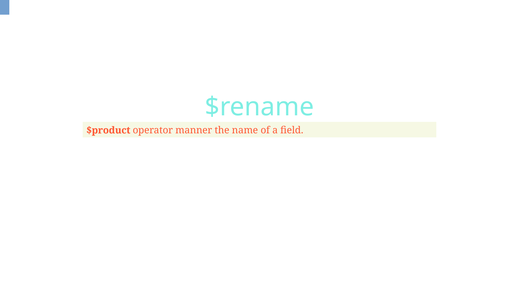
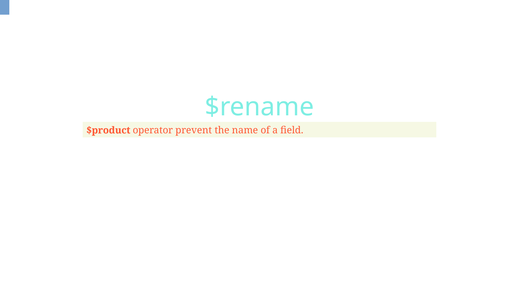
manner: manner -> prevent (194, 130)
